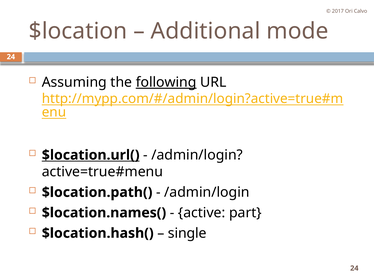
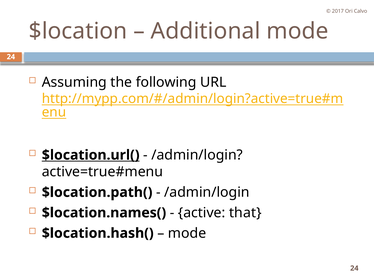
following underline: present -> none (166, 82)
part: part -> that (245, 213)
single: single -> mode (187, 234)
